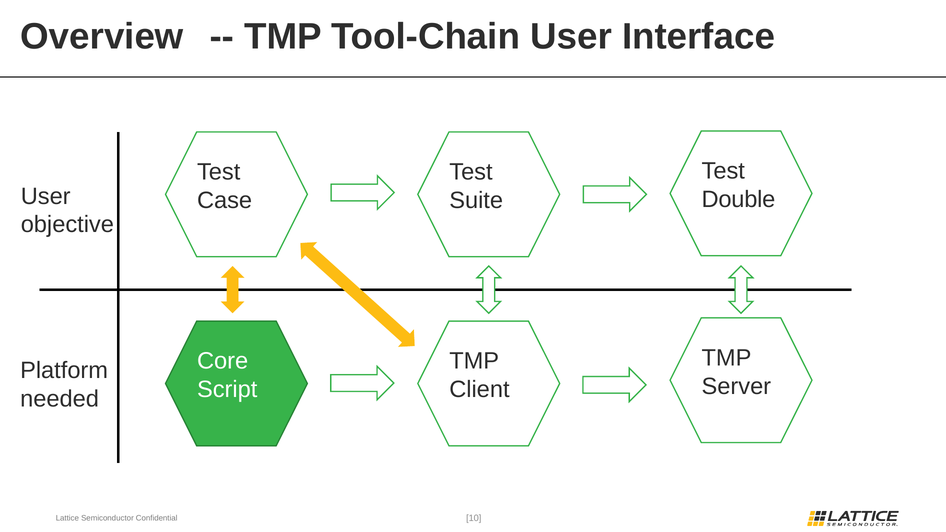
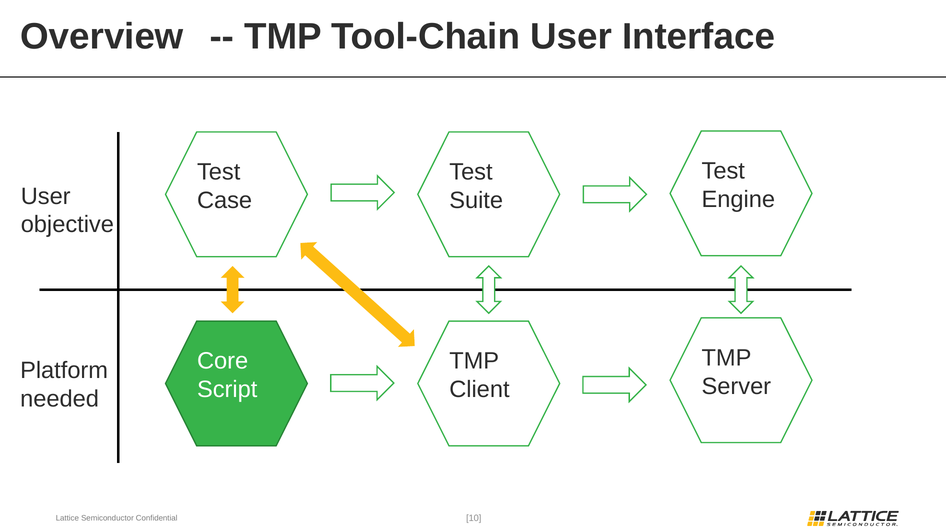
Double: Double -> Engine (738, 199)
